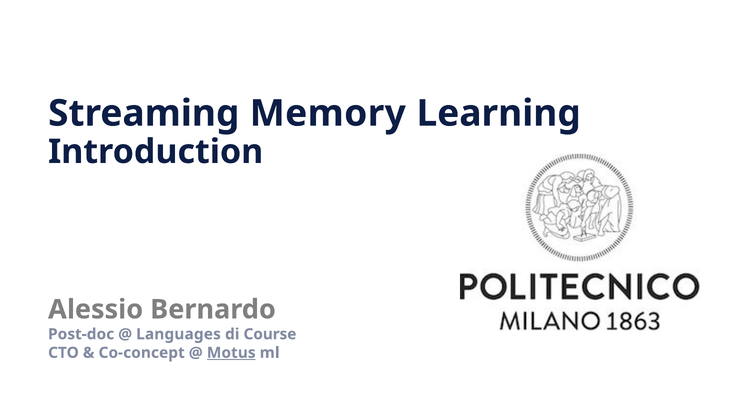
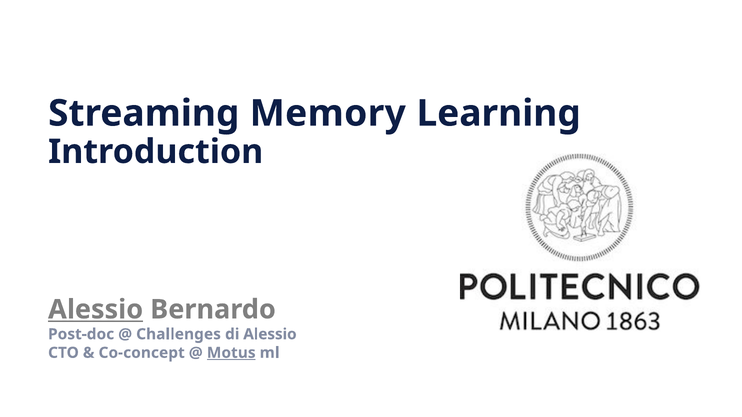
Alessio underline: none -> present (96, 310)
Languages: Languages -> Challenges (179, 334)
di Course: Course -> Alessio (270, 334)
